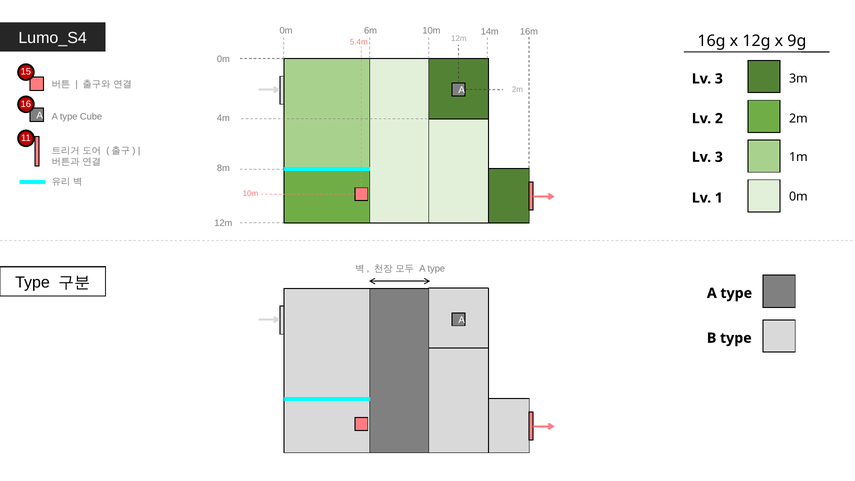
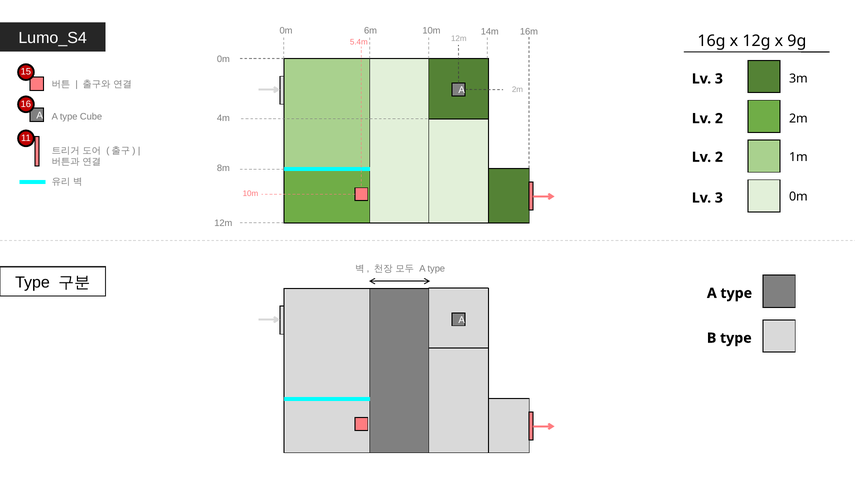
3: 3 -> 2 (719, 157)
1: 1 -> 3 (719, 198)
